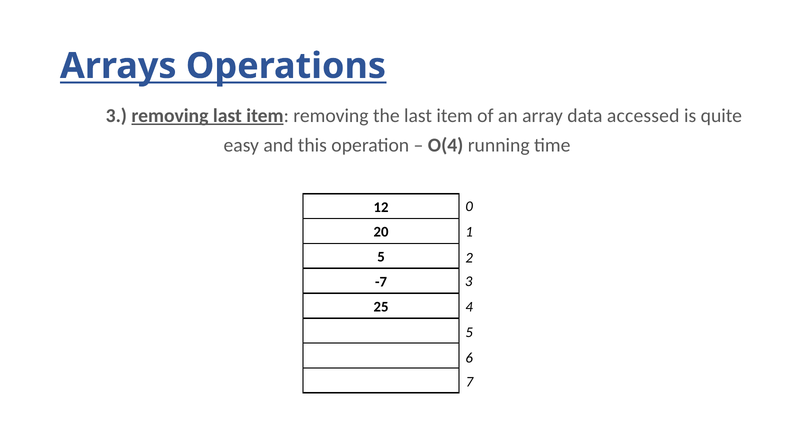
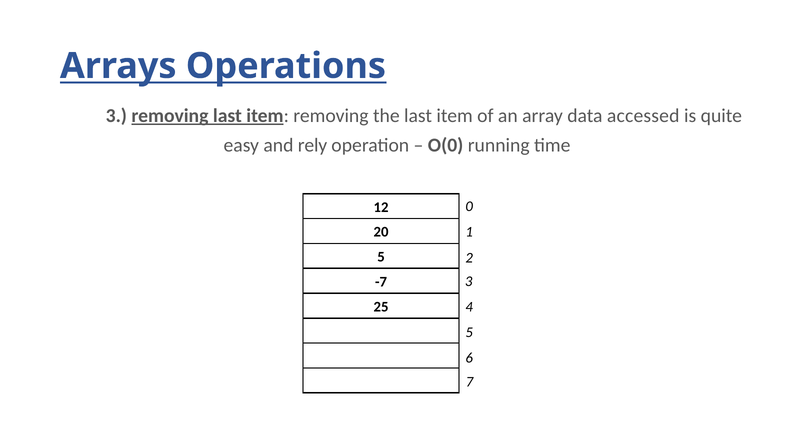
this: this -> rely (312, 145)
O(4: O(4 -> O(0 (446, 145)
